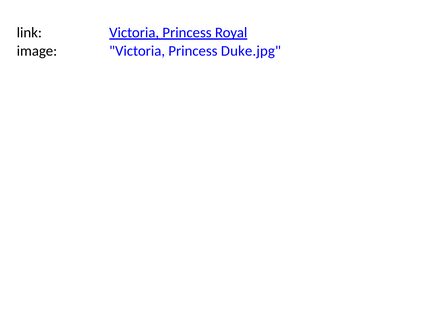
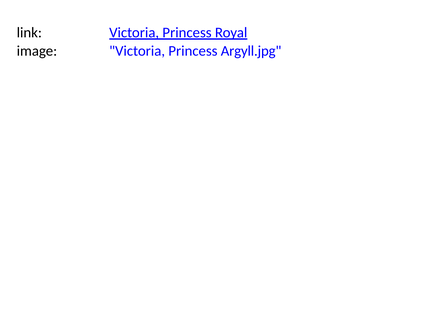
Duke.jpg: Duke.jpg -> Argyll.jpg (251, 51)
